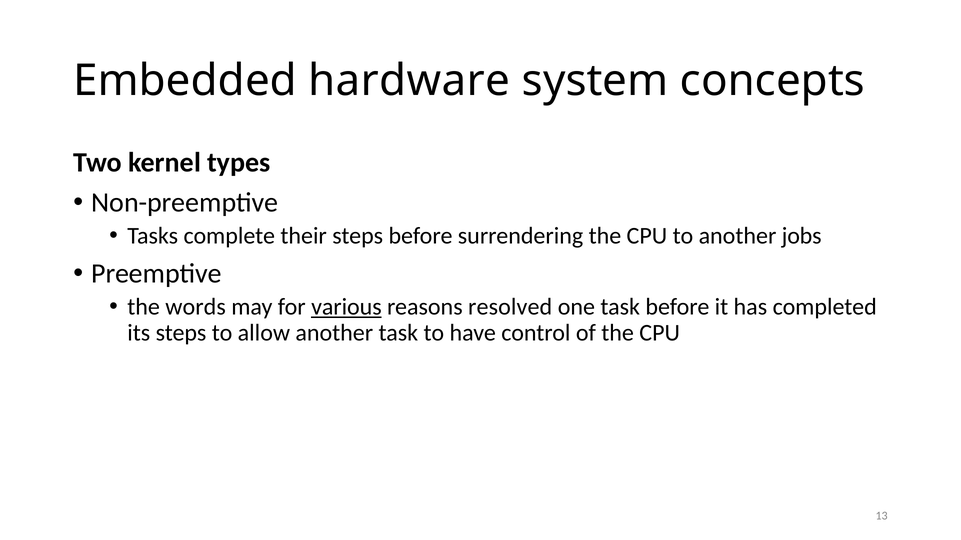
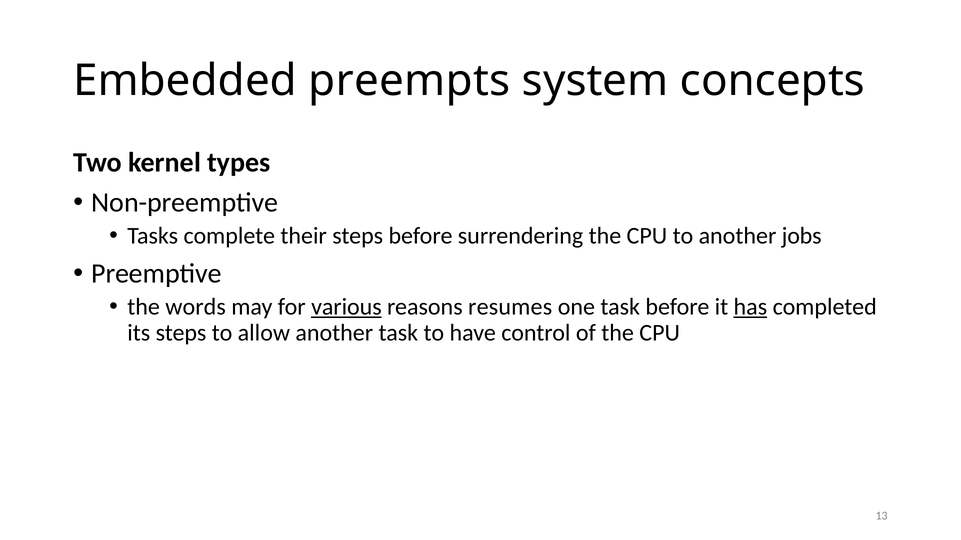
hardware: hardware -> preempts (409, 81)
resolved: resolved -> resumes (510, 307)
has underline: none -> present (750, 307)
